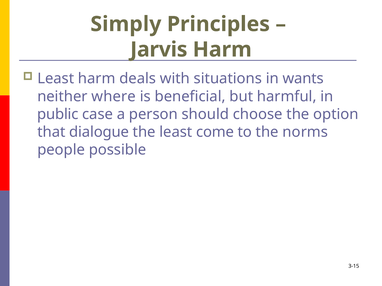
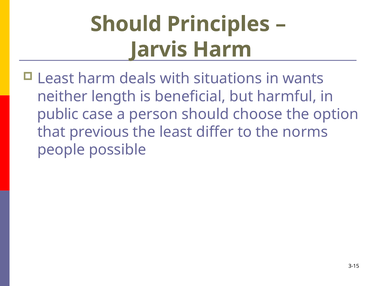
Simply: Simply -> Should (126, 24)
where: where -> length (114, 97)
dialogue: dialogue -> previous (99, 132)
come: come -> differ (215, 132)
